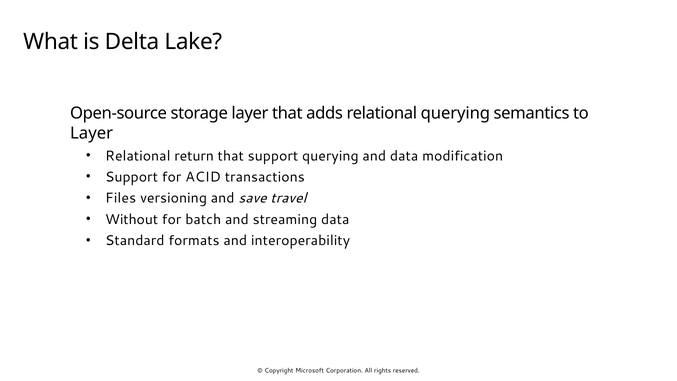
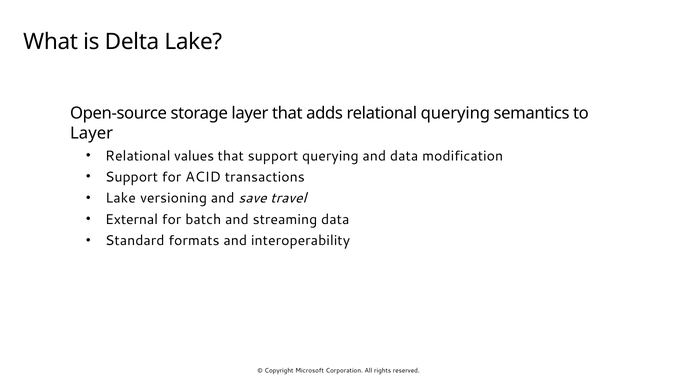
return: return -> values (194, 156)
Files: Files -> Lake (121, 198)
Without: Without -> External (132, 219)
